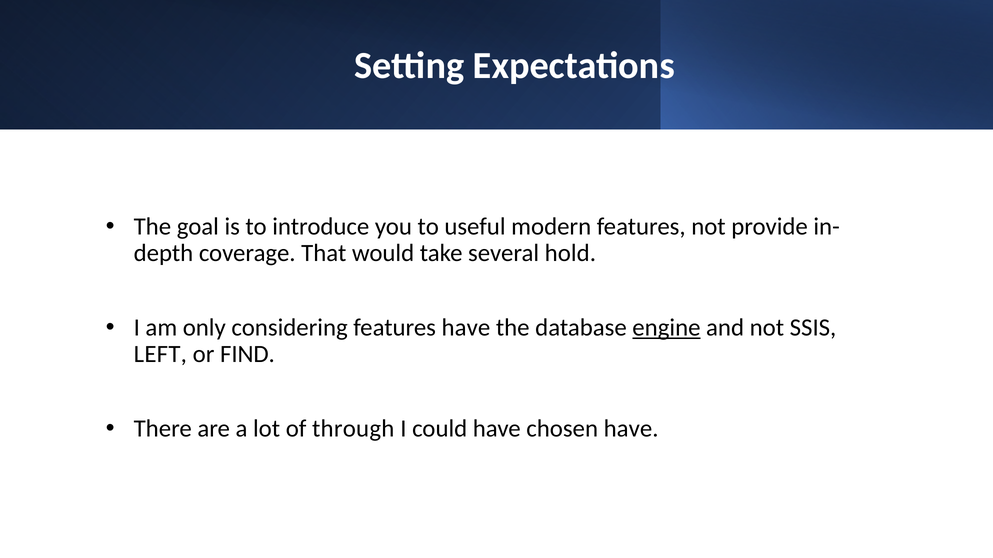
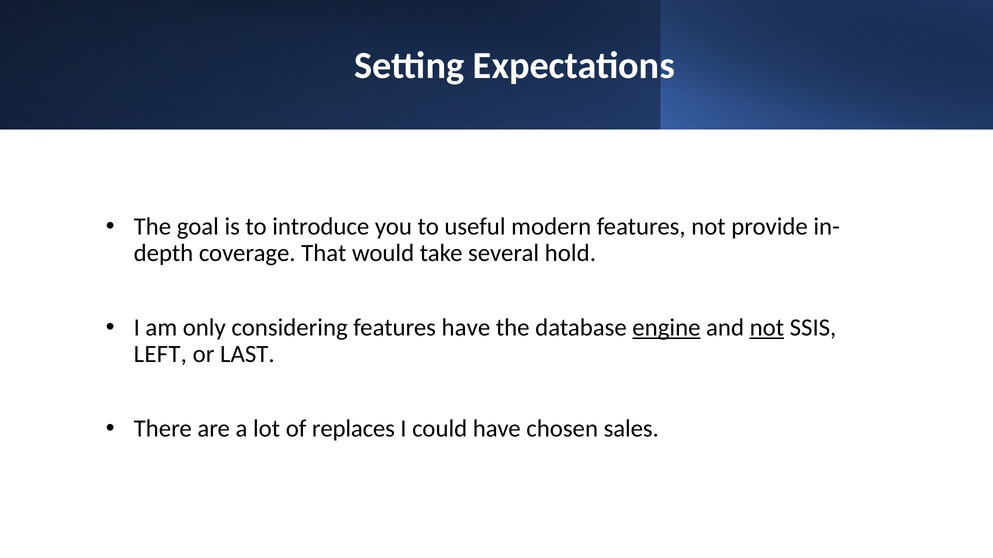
not underline: none -> present (767, 328)
FIND: FIND -> LAST (247, 355)
through: through -> replaces (353, 429)
chosen have: have -> sales (631, 429)
